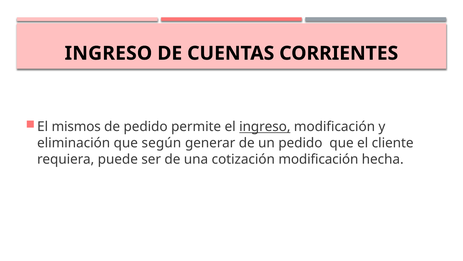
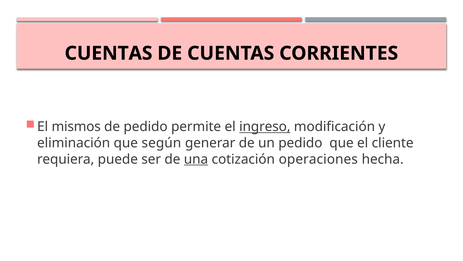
INGRESO: INGRESO -> CUENTAS (109, 53)
una underline: none -> present (196, 159)
cotización modificación: modificación -> operaciones (318, 159)
